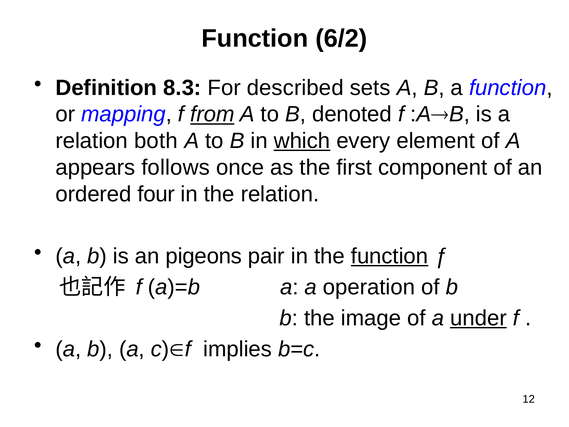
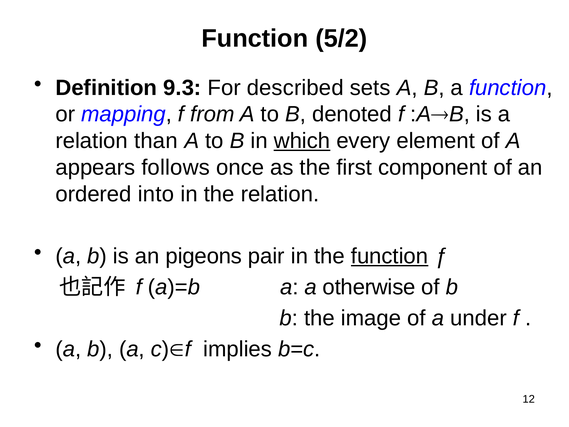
6/2: 6/2 -> 5/2 (341, 39)
8.3: 8.3 -> 9.3 (182, 88)
from underline: present -> none (212, 114)
both: both -> than (156, 141)
four: four -> into (156, 194)
operation: operation -> otherwise (369, 287)
under underline: present -> none (478, 318)
